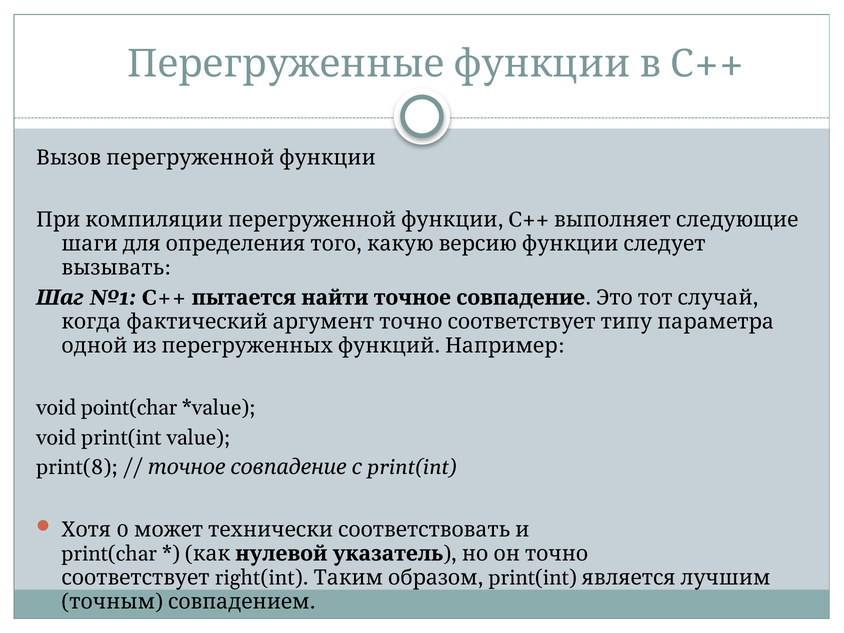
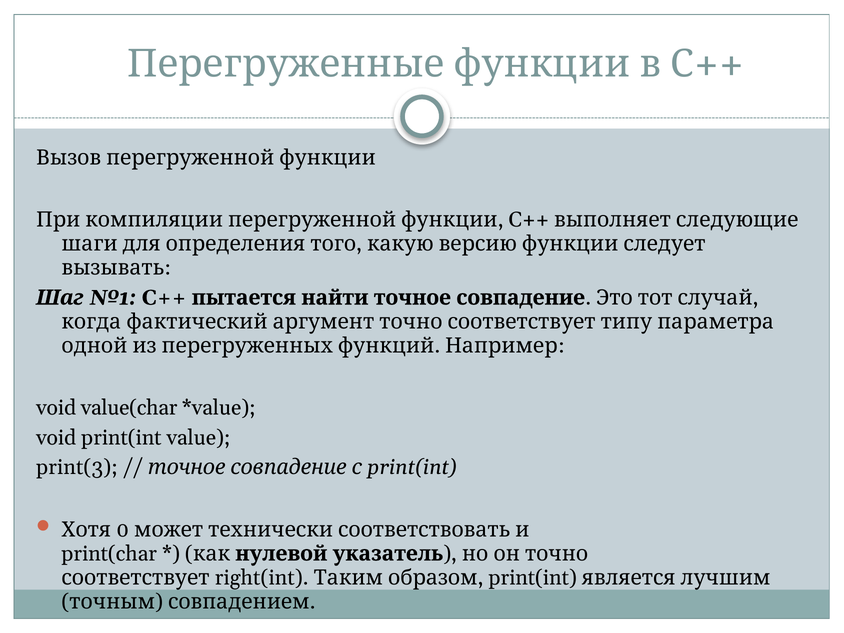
point(char: point(char -> value(char (129, 408)
print(8: print(8 -> print(3 (77, 467)
